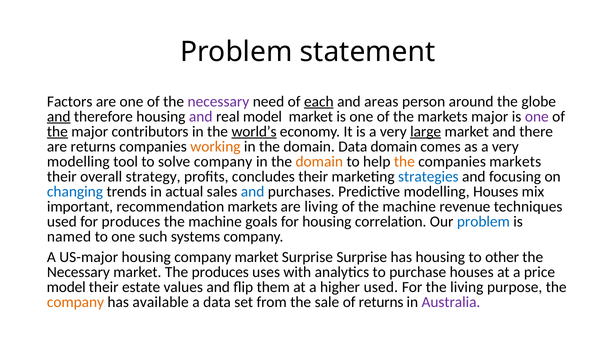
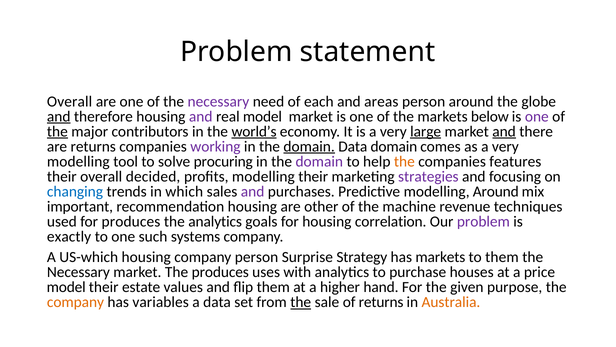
Factors: Factors -> Overall (70, 101)
each underline: present -> none (319, 101)
markets major: major -> below (490, 116)
and underline: none -> present (504, 131)
working colour: orange -> purple (215, 146)
domain underline: none -> present (309, 146)
solve company: company -> procuring (223, 161)
domain colour: orange -> purple (319, 161)
companies markets: markets -> features (515, 161)
strategy: strategy -> decided (153, 176)
profits concludes: concludes -> modelling (263, 176)
strategies colour: blue -> purple (428, 176)
actual: actual -> which (184, 191)
and colour: blue -> purple (253, 191)
modelling Houses: Houses -> Around (496, 191)
recommendation markets: markets -> housing (252, 206)
are living: living -> other (321, 206)
machine: machine -> analytics (215, 221)
problem colour: blue -> purple (483, 221)
named: named -> exactly (69, 236)
US-major: US-major -> US-which (89, 257)
company market: market -> person (257, 257)
Surprise Surprise: Surprise -> Strategy (362, 257)
has housing: housing -> markets (440, 257)
to other: other -> them (502, 257)
higher used: used -> hand (381, 287)
the living: living -> given (467, 287)
available: available -> variables (161, 302)
the underline: none -> present (301, 302)
Australia colour: purple -> orange (451, 302)
